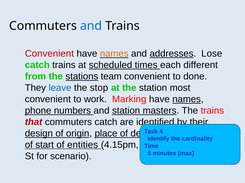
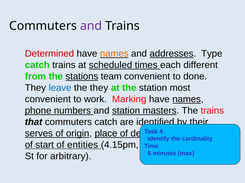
and colour: blue -> purple (91, 26)
Convenient: Convenient -> Determined (49, 54)
Lose: Lose -> Type (212, 54)
the stop: stop -> they (99, 88)
that colour: red -> black (34, 122)
design: design -> serves (39, 134)
scenario: scenario -> arbitrary (71, 157)
